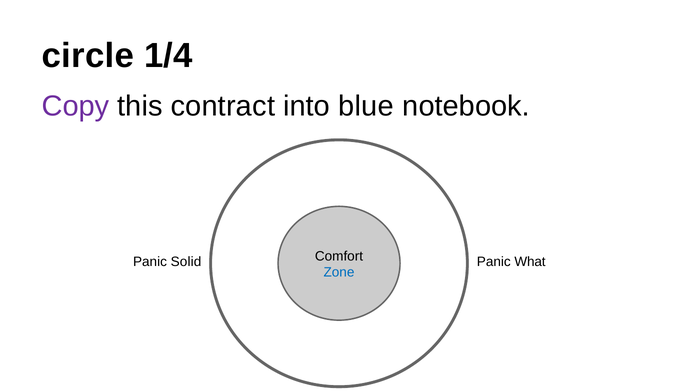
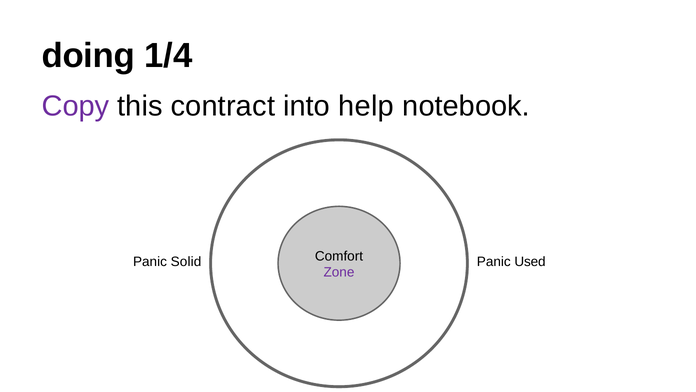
circle: circle -> doing (88, 56)
blue: blue -> help (366, 106)
What: What -> Used (530, 261)
Zone colour: blue -> purple (339, 272)
